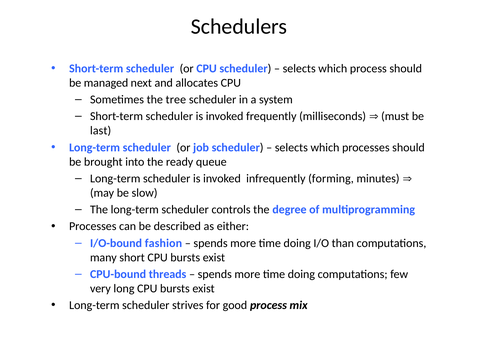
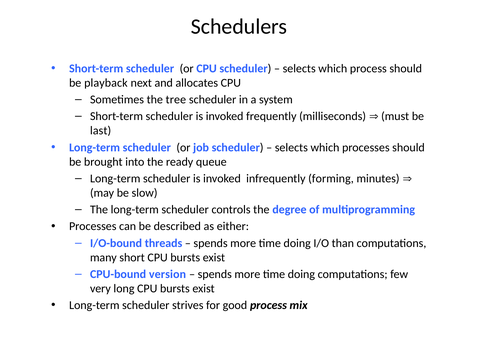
managed: managed -> playback (106, 83)
fashion: fashion -> threads (164, 243)
threads: threads -> version (167, 274)
